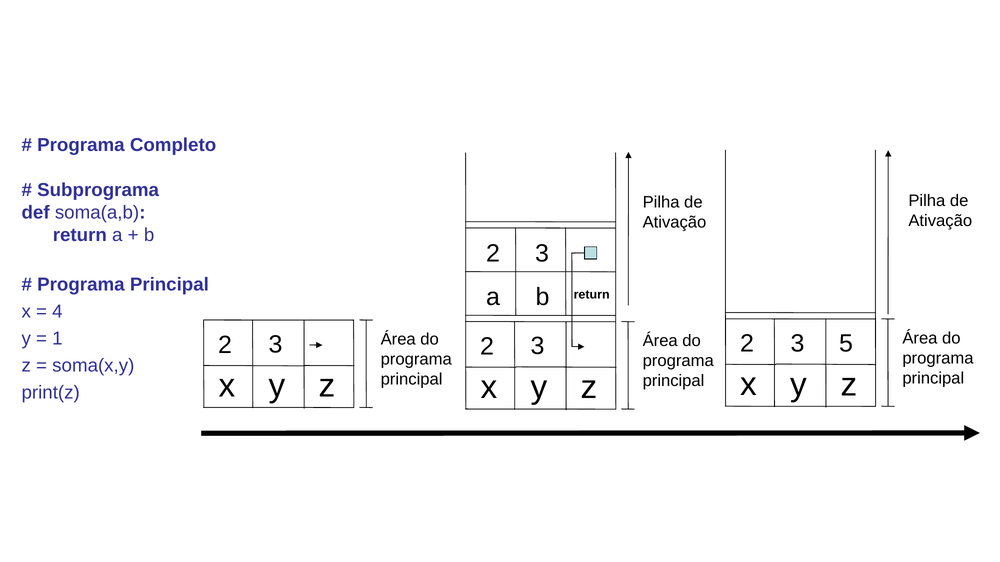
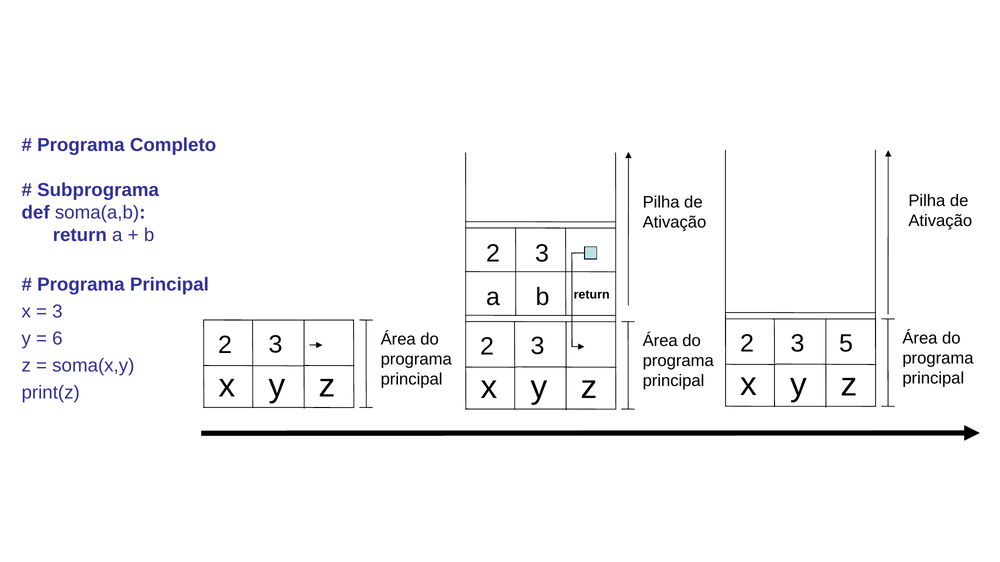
4: 4 -> 3 (57, 312)
1: 1 -> 6 (57, 339)
